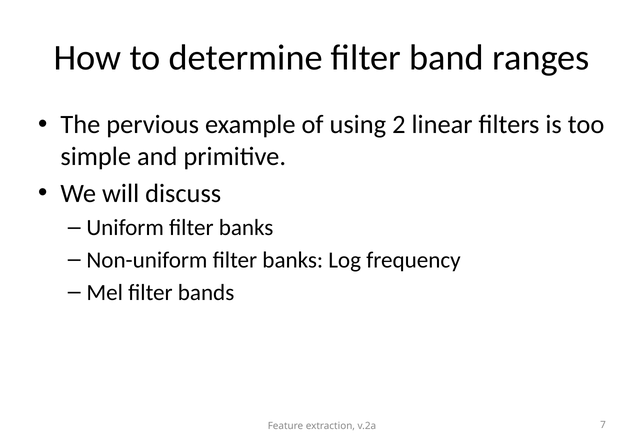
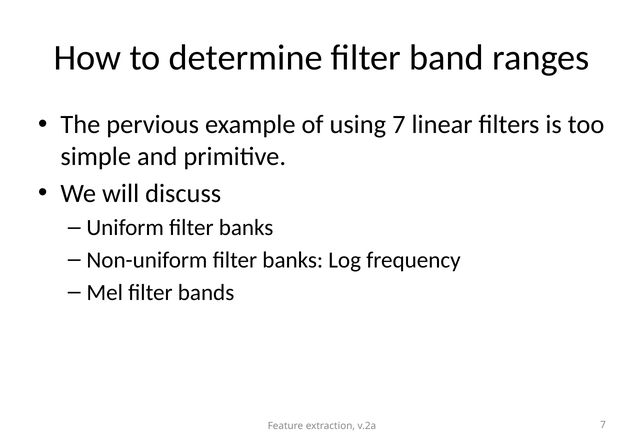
using 2: 2 -> 7 (399, 125)
